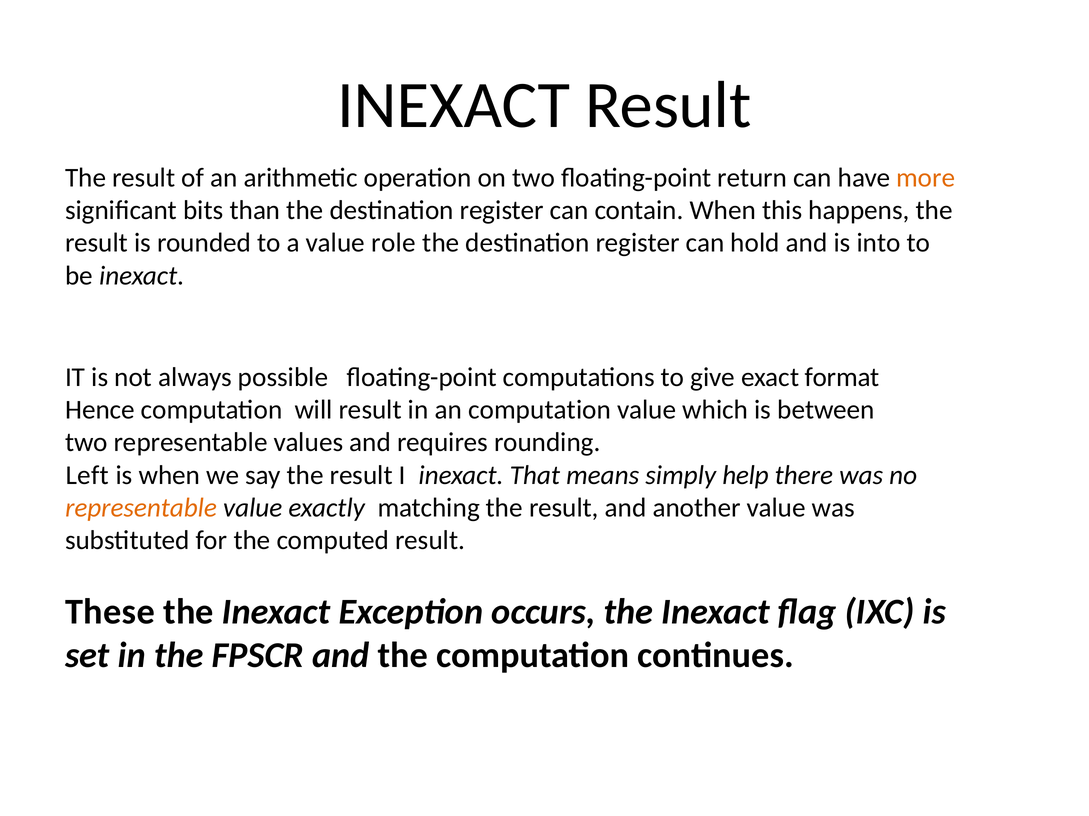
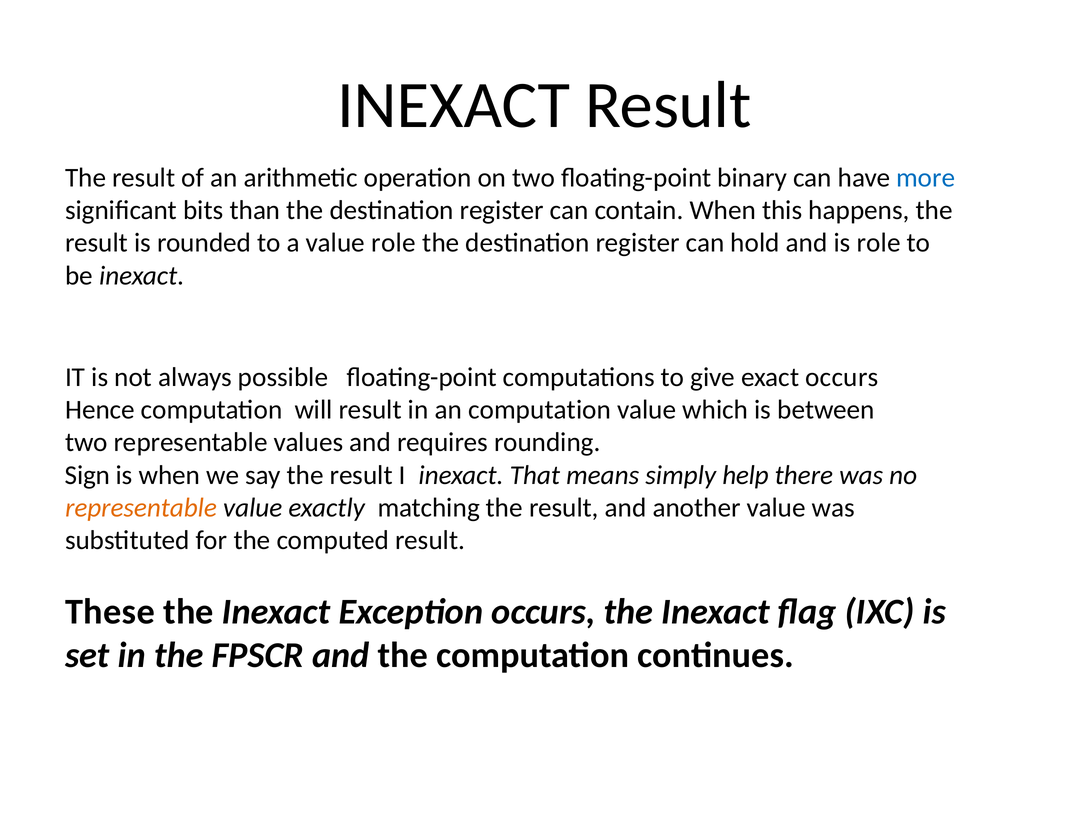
return: return -> binary (752, 178)
more colour: orange -> blue (926, 178)
is into: into -> role (879, 243)
exact format: format -> occurs (842, 377)
Left: Left -> Sign (87, 475)
